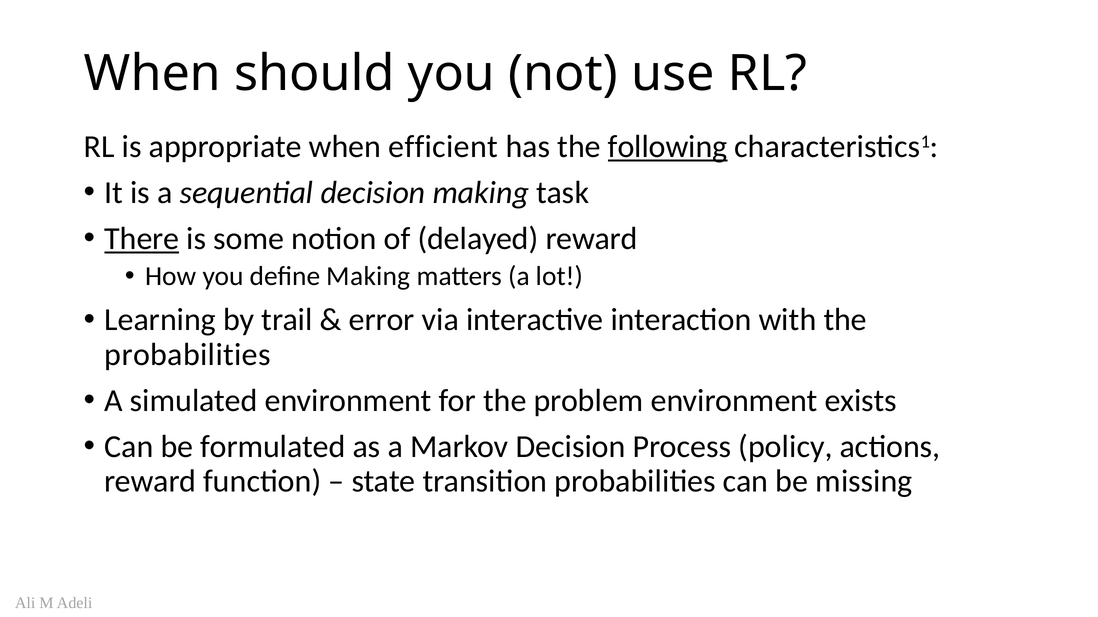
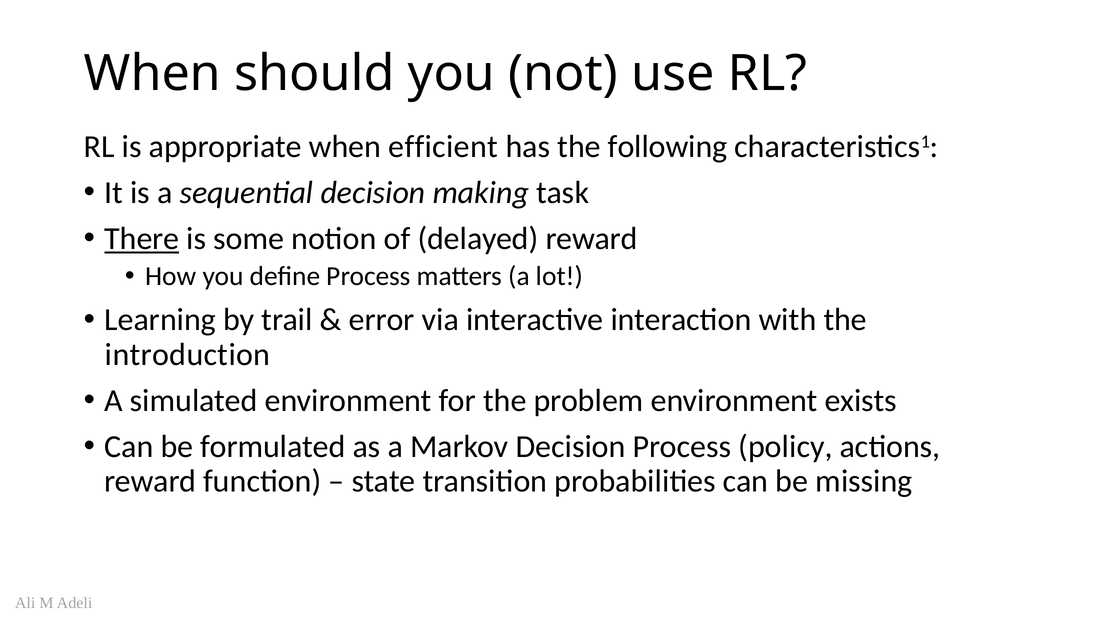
following underline: present -> none (668, 147)
define Making: Making -> Process (369, 277)
probabilities: probabilities -> introduction (188, 355)
